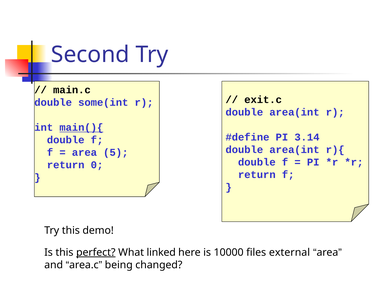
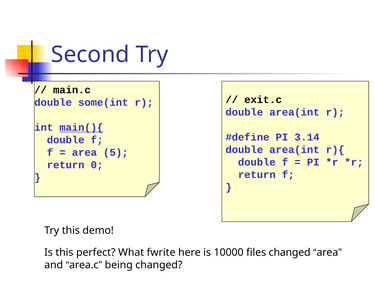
perfect underline: present -> none (96, 253)
linked: linked -> fwrite (161, 253)
files external: external -> changed (290, 253)
